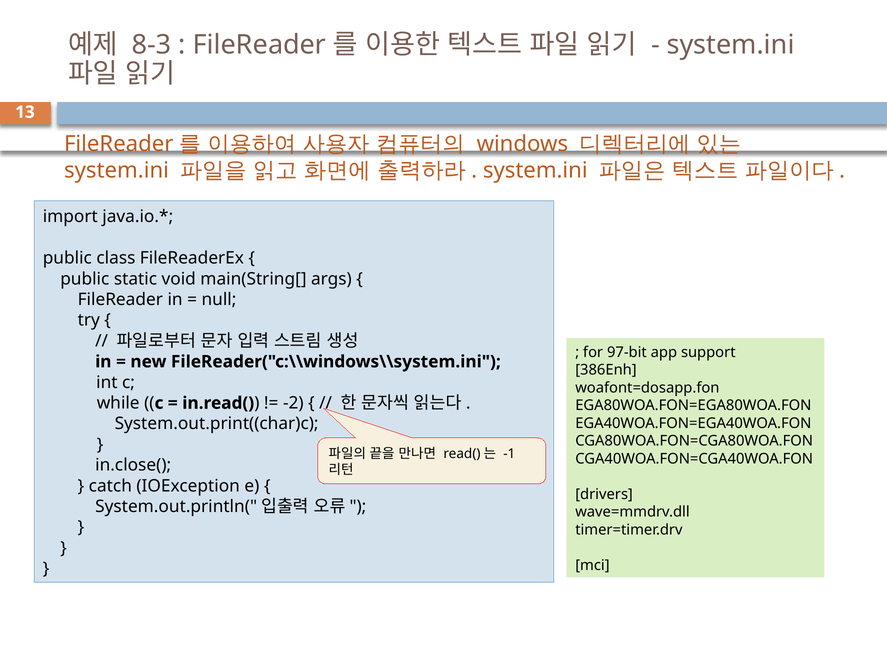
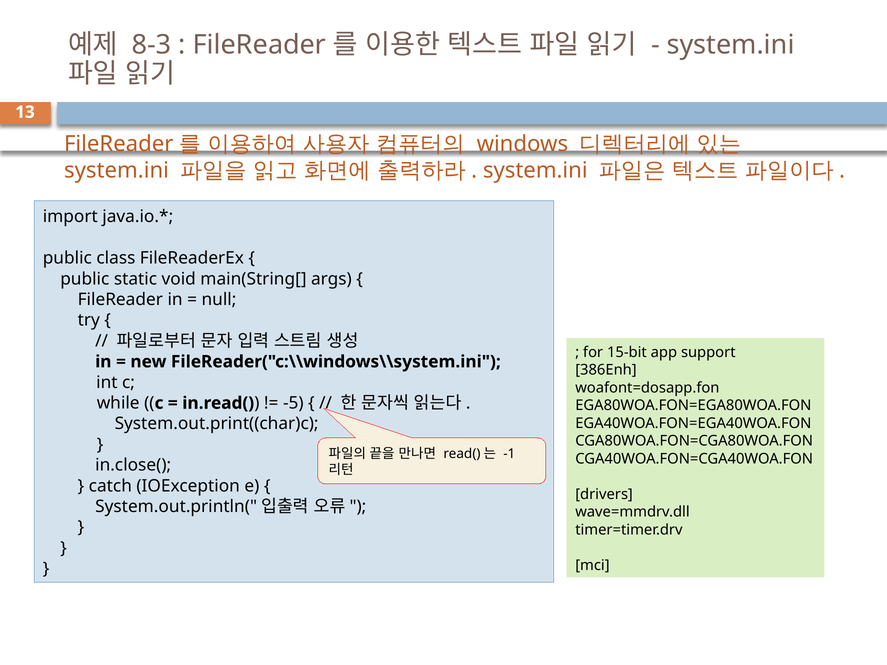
97-bit: 97-bit -> 15-bit (627, 353)
-2: -2 -> -5 (293, 403)
